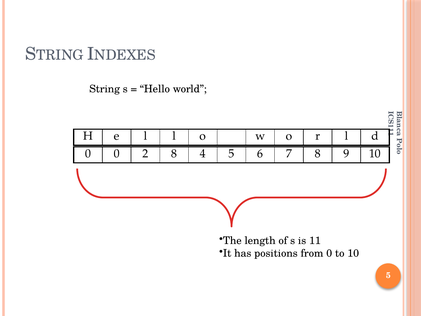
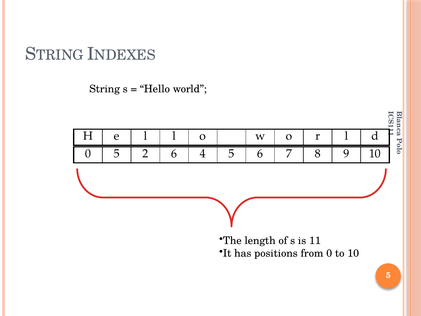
0 0: 0 -> 5 (117, 153)
2 8: 8 -> 6 (174, 153)
